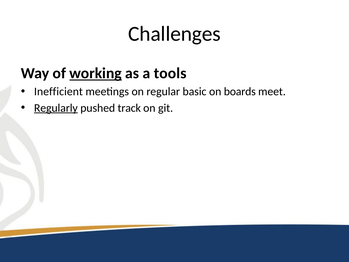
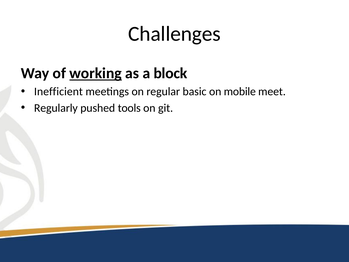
tools: tools -> block (170, 73)
boards: boards -> mobile (240, 92)
Regularly underline: present -> none (56, 108)
track: track -> tools (129, 108)
